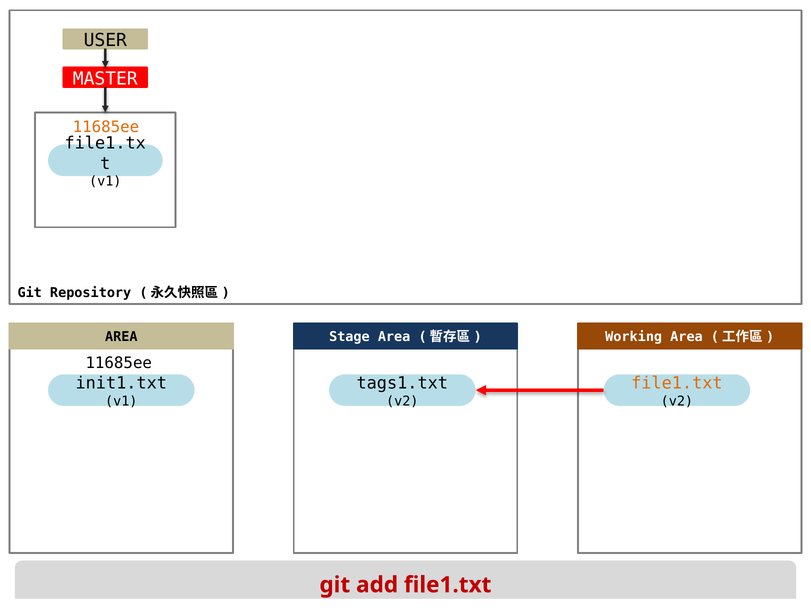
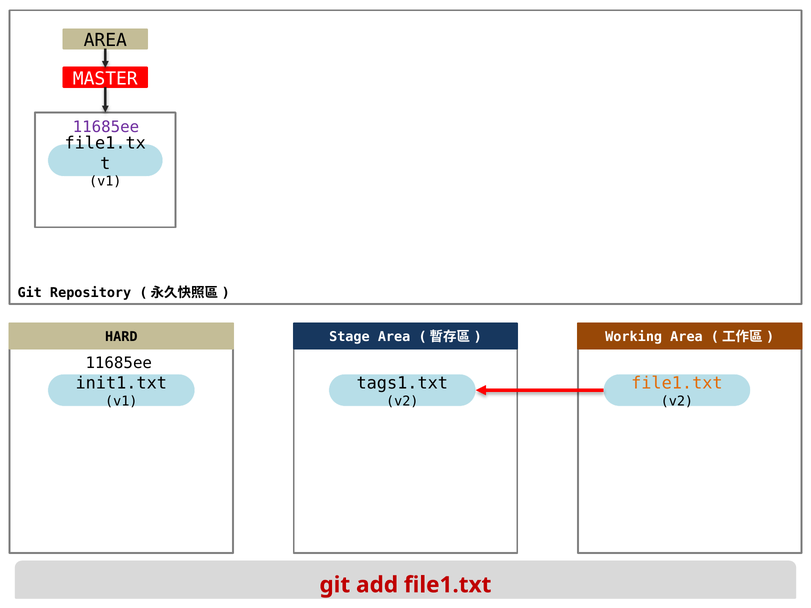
USER: USER -> AREA (105, 40)
11685ee colour: orange -> purple (106, 127)
AREA: AREA -> HARD (121, 337)
